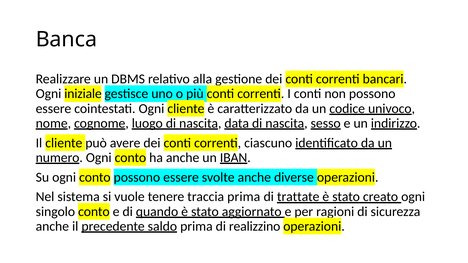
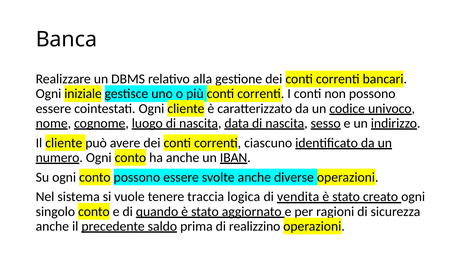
traccia prima: prima -> logica (244, 197)
trattate: trattate -> vendita (298, 197)
